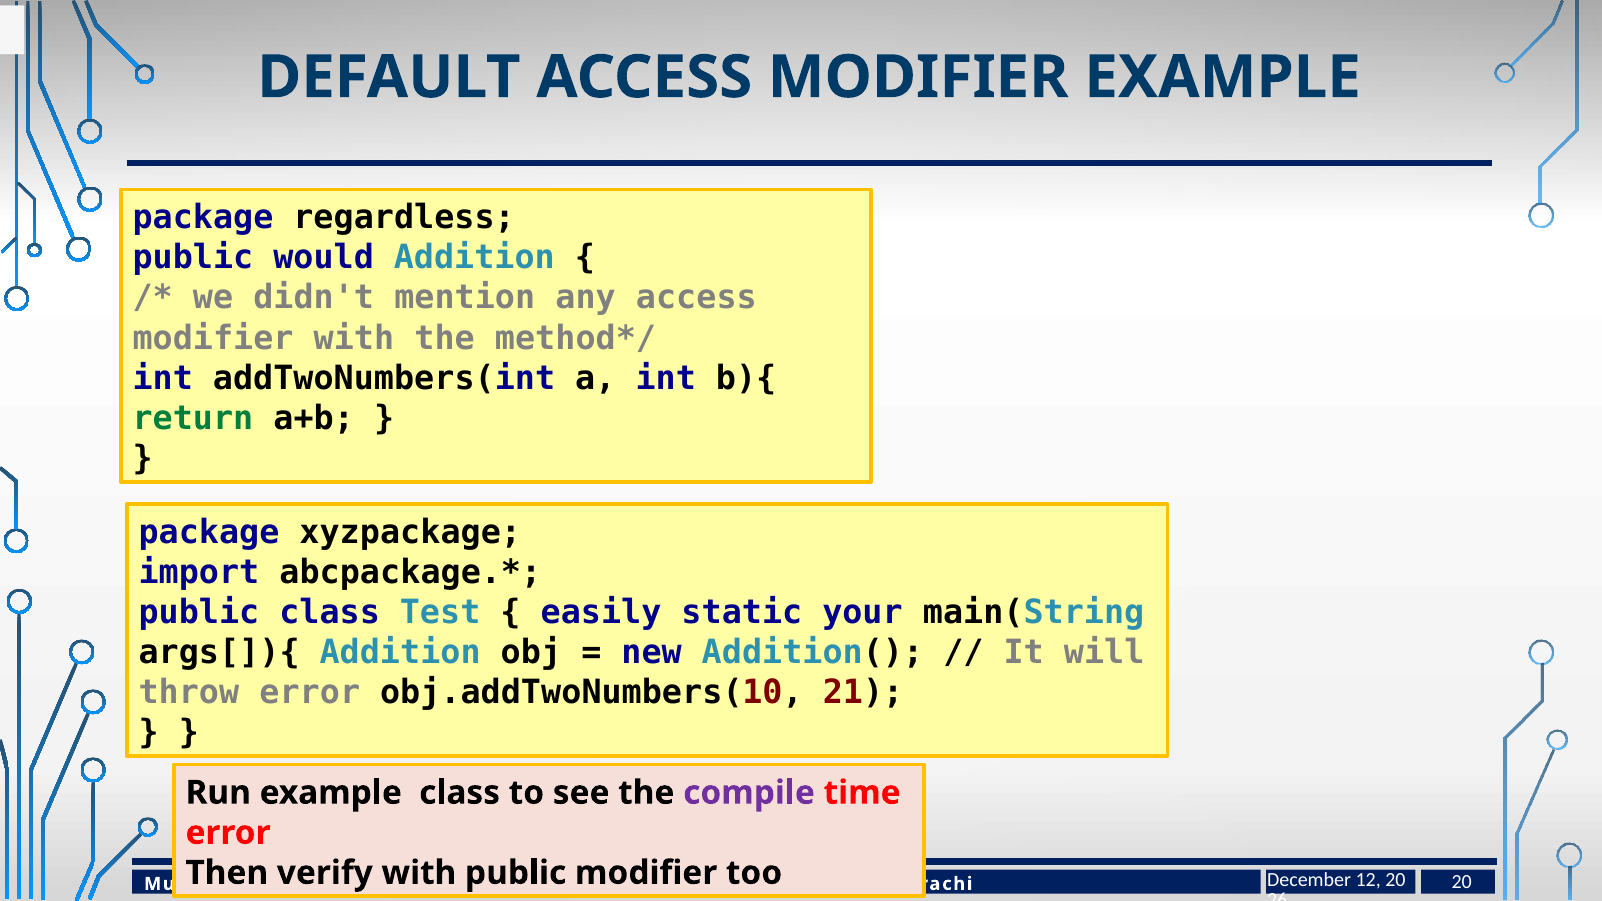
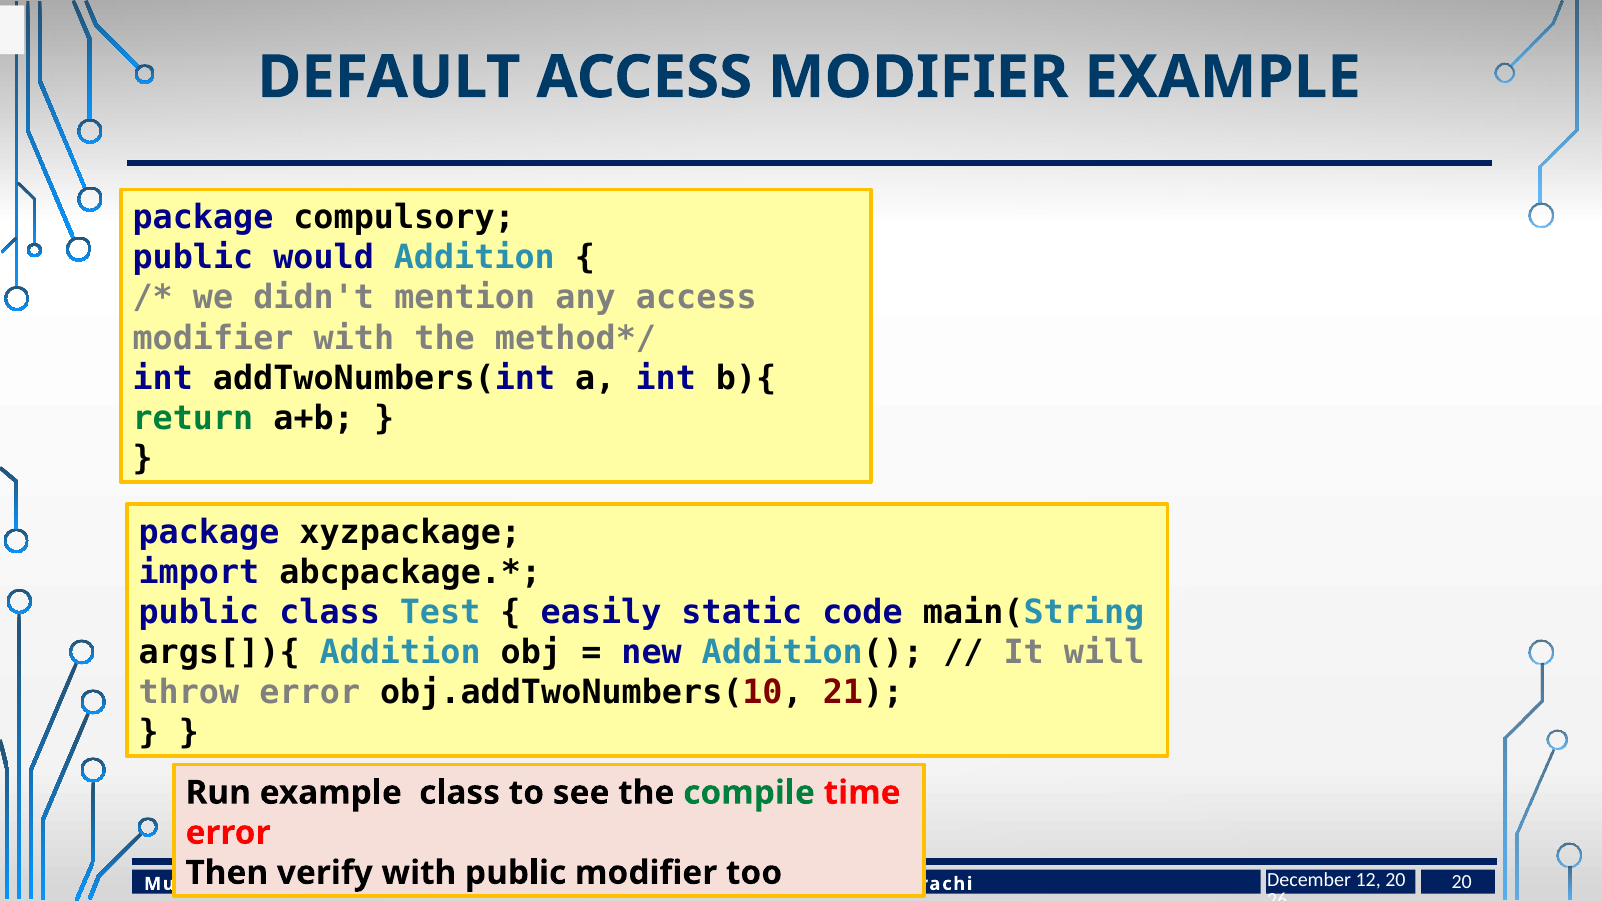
regardless: regardless -> compulsory (404, 218)
your: your -> code (862, 612)
compile colour: purple -> green (749, 793)
